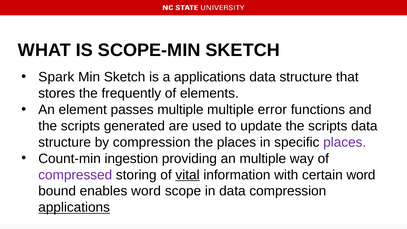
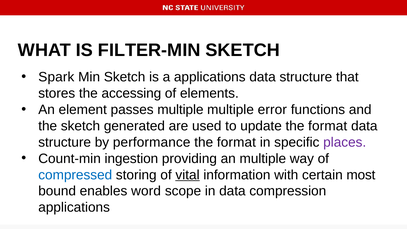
SCOPE-MIN: SCOPE-MIN -> FILTER-MIN (149, 50)
frequently: frequently -> accessing (131, 93)
scripts: scripts -> sketch (80, 126)
update the scripts: scripts -> format (328, 126)
by compression: compression -> performance (152, 142)
places: places -> format (236, 142)
compressed colour: purple -> blue (75, 175)
certain word: word -> most (361, 175)
applications underline: present -> none (74, 207)
